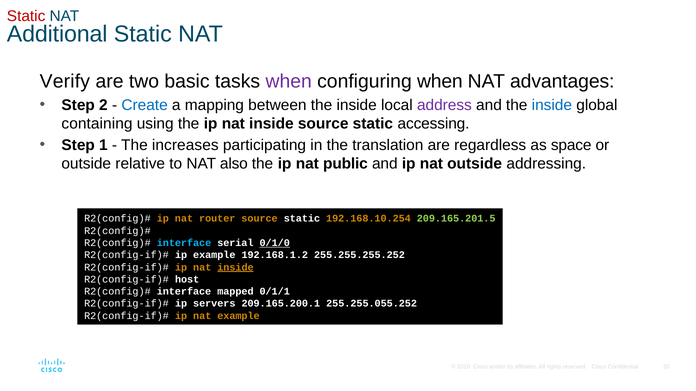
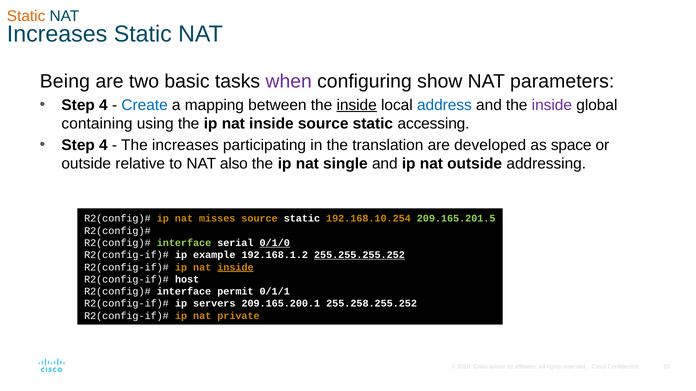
Static colour: red -> orange (26, 16)
Additional: Additional -> Increases (57, 34)
Verify: Verify -> Being (65, 81)
configuring when: when -> show (440, 81)
advantages: advantages -> parameters (562, 81)
2: 2 -> 4 (103, 105)
inside underline: none -> present (357, 105)
address colour: purple -> blue (444, 105)
inside colour: blue -> purple (552, 105)
1: 1 -> 4 (103, 145)
regardless: regardless -> developed (490, 145)
public: public -> single (345, 164)
router: router -> misses (217, 219)
interface colour: light blue -> light green (184, 243)
255.255.255.252 underline: none -> present (359, 255)
mapped: mapped -> permit (235, 292)
255.255.055.252: 255.255.055.252 -> 255.258.255.252 (372, 304)
nat example: example -> private (238, 316)
